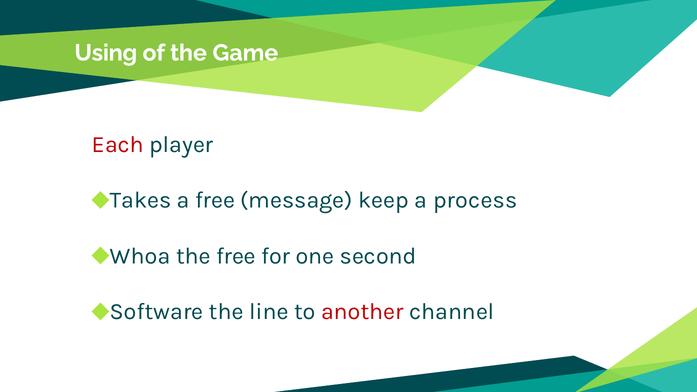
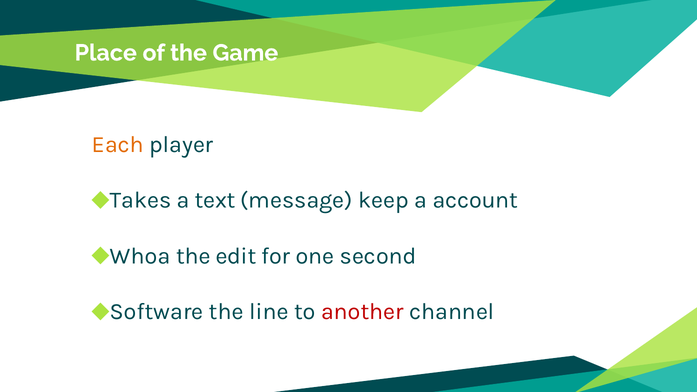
Using: Using -> Place (106, 53)
Each colour: red -> orange (118, 144)
a free: free -> text (215, 200)
process: process -> account (475, 200)
the free: free -> edit (236, 256)
